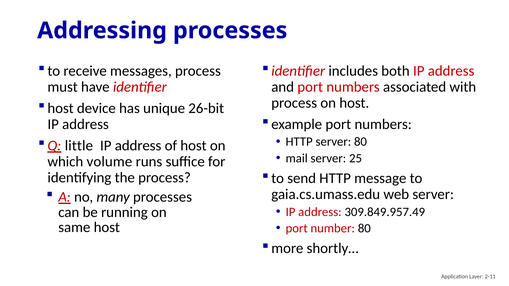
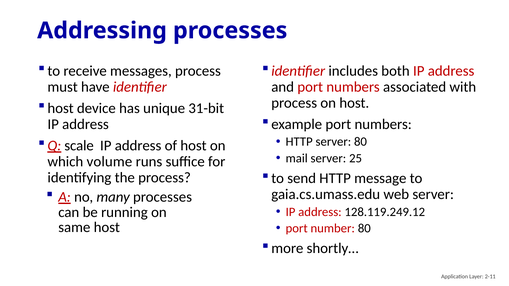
26-bit: 26-bit -> 31-bit (206, 108)
little: little -> scale (79, 146)
309.849.957.49: 309.849.957.49 -> 128.119.249.12 (385, 212)
